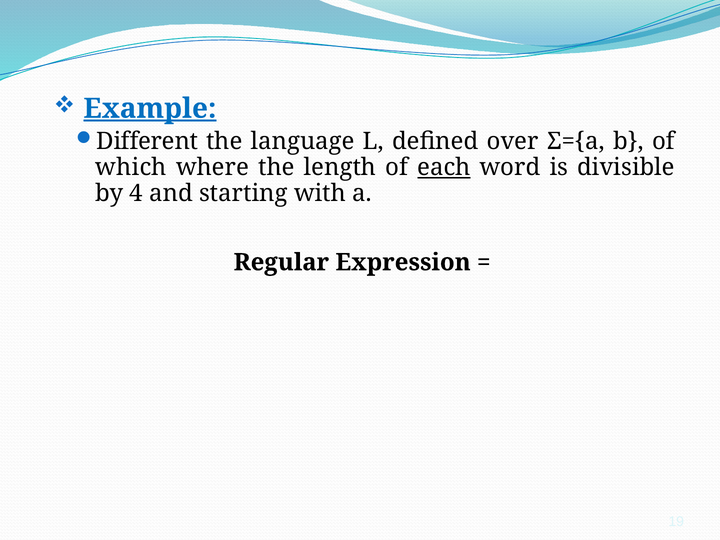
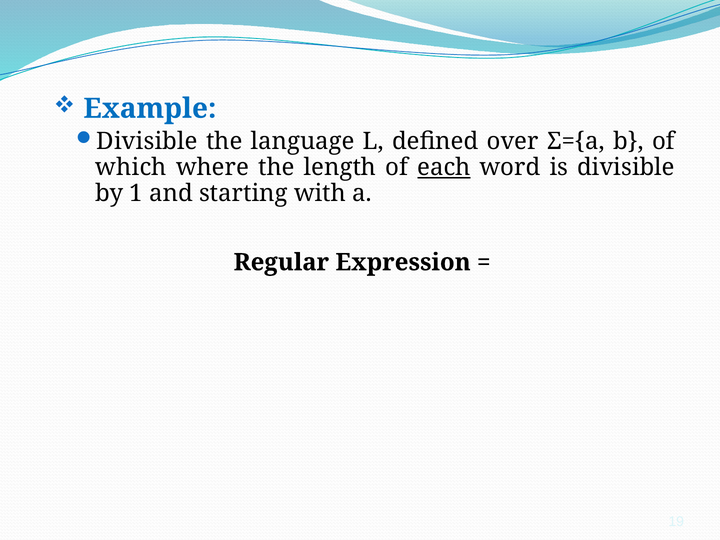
Example underline: present -> none (150, 109)
Different: Different -> Divisible (147, 141)
4: 4 -> 1 (136, 193)
